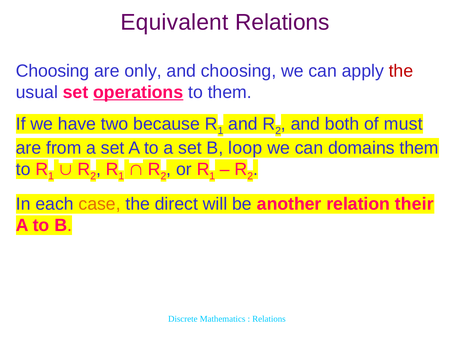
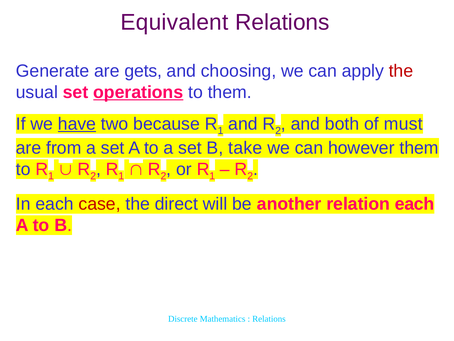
Choosing: Choosing -> Generate (53, 71)
only: only -> gets (143, 71)
have underline: none -> present (77, 124)
loop: loop -> take (245, 148)
domains: domains -> however (361, 148)
case colour: orange -> red (100, 204)
relation their: their -> each (415, 204)
